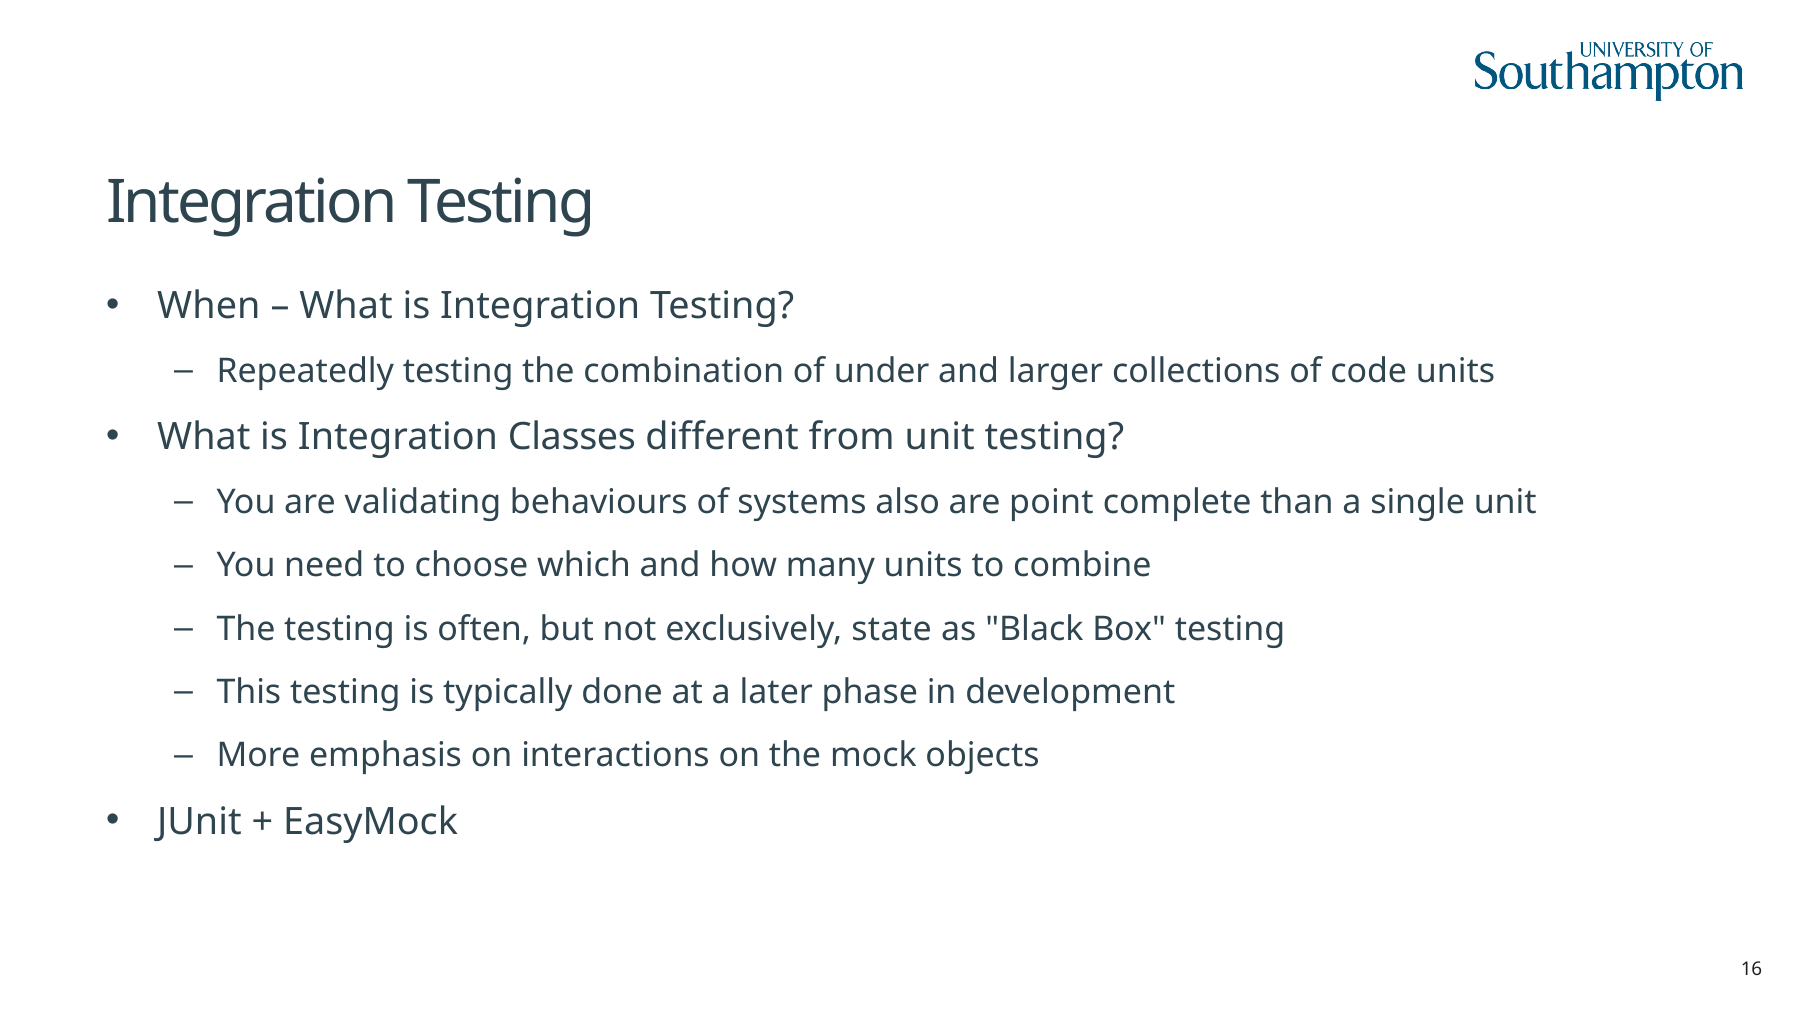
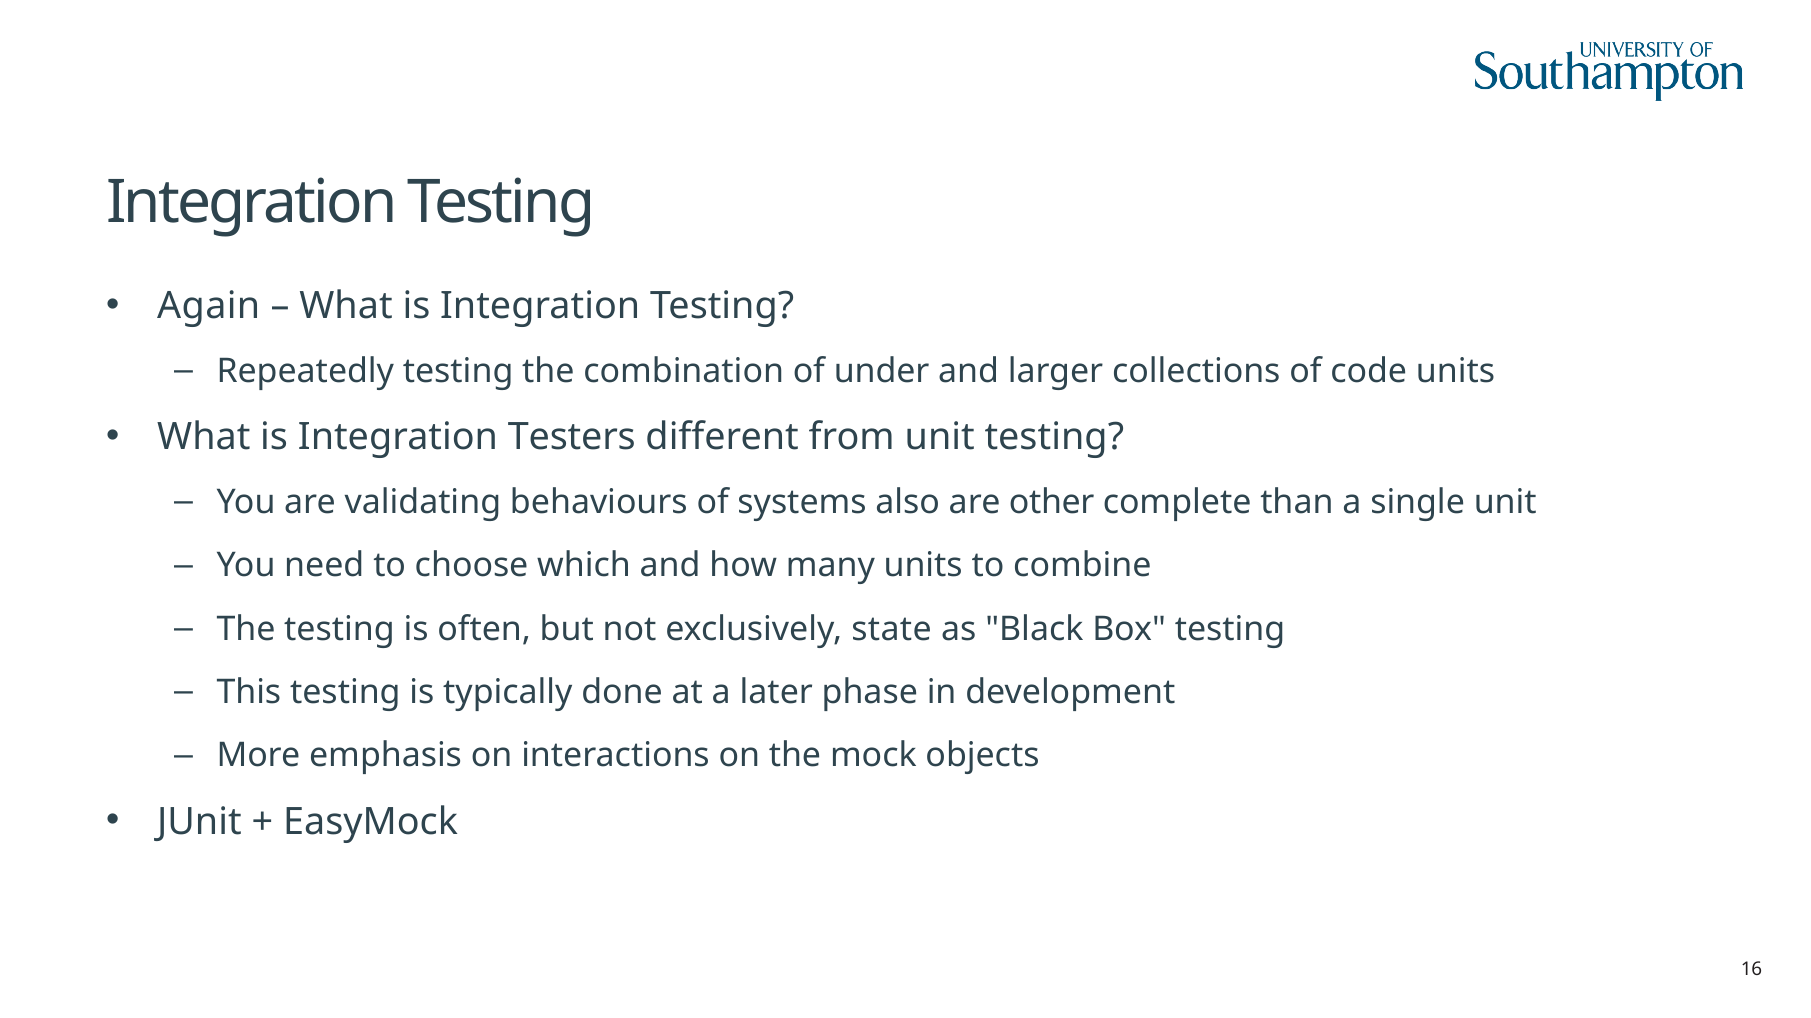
When: When -> Again (209, 306)
Classes: Classes -> Testers (572, 437)
point: point -> other (1052, 503)
